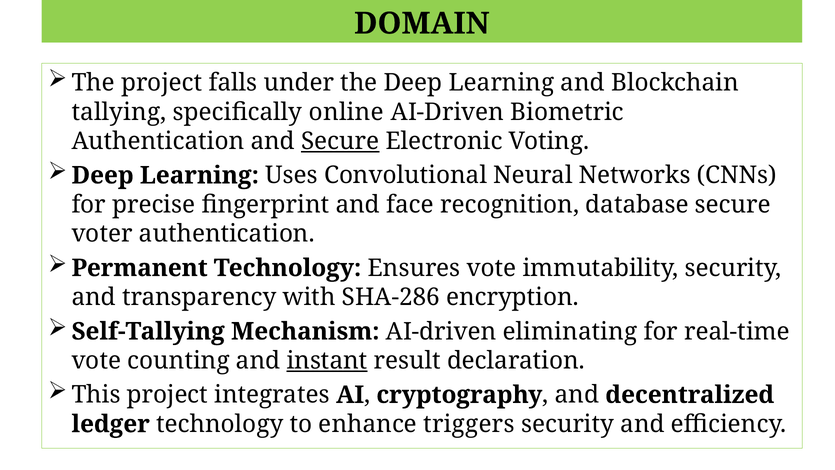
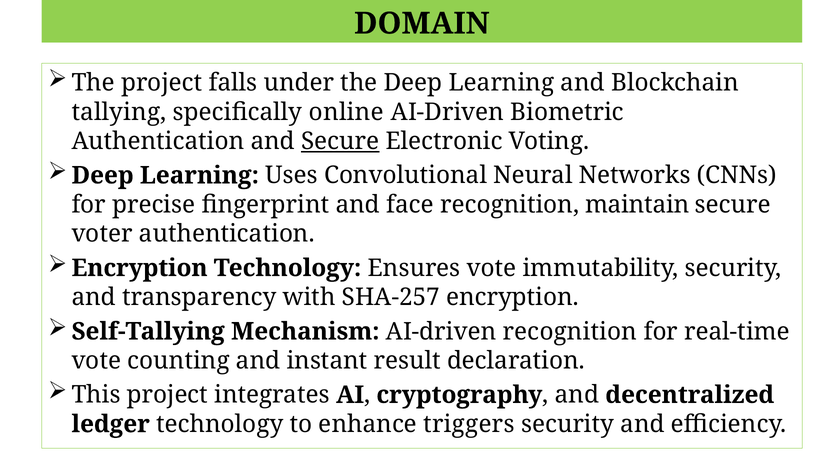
database: database -> maintain (637, 205)
Permanent: Permanent -> Encryption (140, 268)
SHA-286: SHA-286 -> SHA-257 (391, 297)
AI-driven eliminating: eliminating -> recognition (570, 331)
instant underline: present -> none (327, 360)
